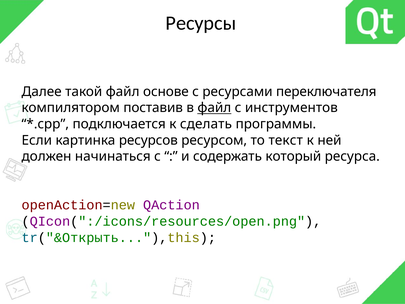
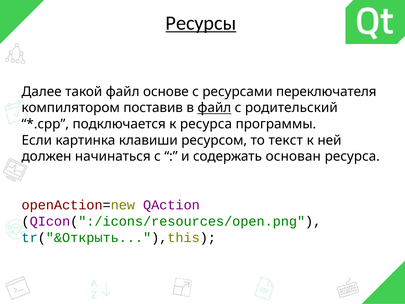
Ресурсы underline: none -> present (201, 23)
инструментов: инструментов -> родительский (291, 108)
к сделать: сделать -> ресурса (206, 124)
ресурсов: ресурсов -> клавиши (148, 140)
который: который -> основан (293, 156)
